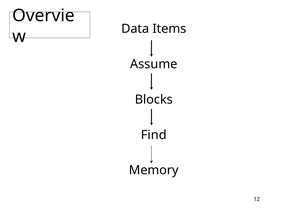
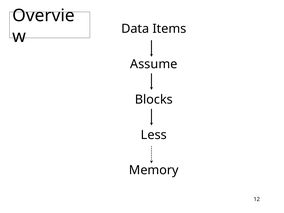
Find: Find -> Less (154, 135)
